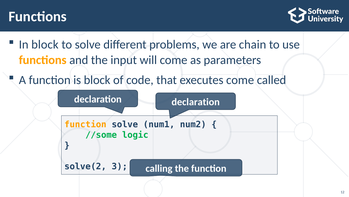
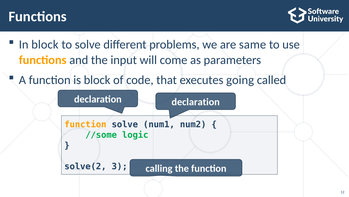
chain: chain -> same (253, 44)
executes come: come -> going (240, 80)
